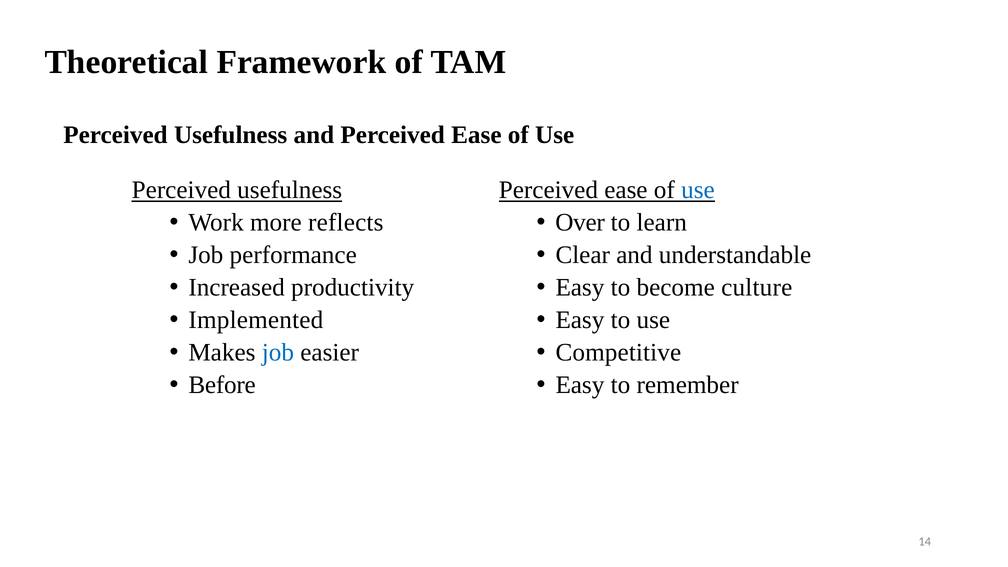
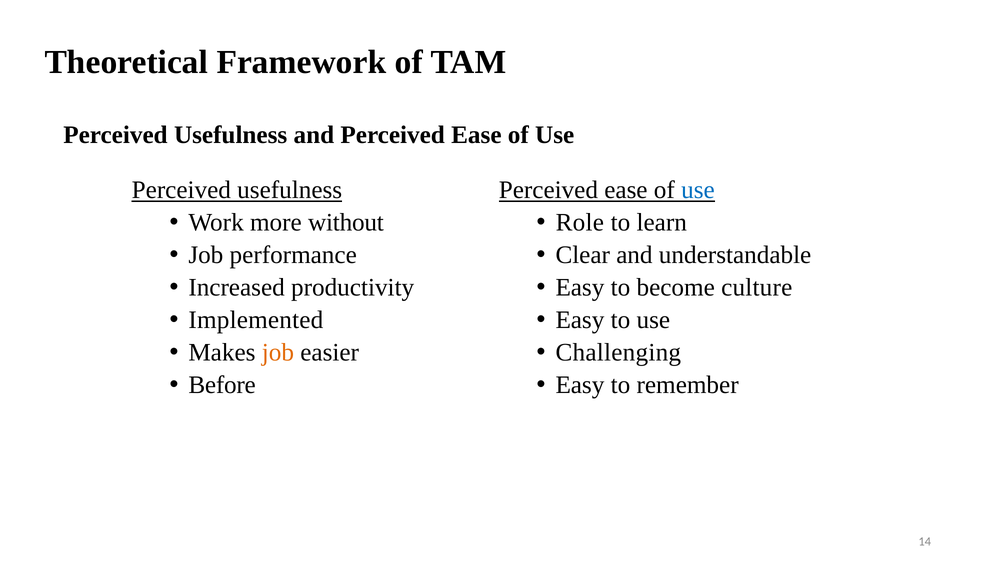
reflects: reflects -> without (346, 223)
Over: Over -> Role (580, 223)
job colour: blue -> orange (278, 352)
Competitive: Competitive -> Challenging (618, 352)
